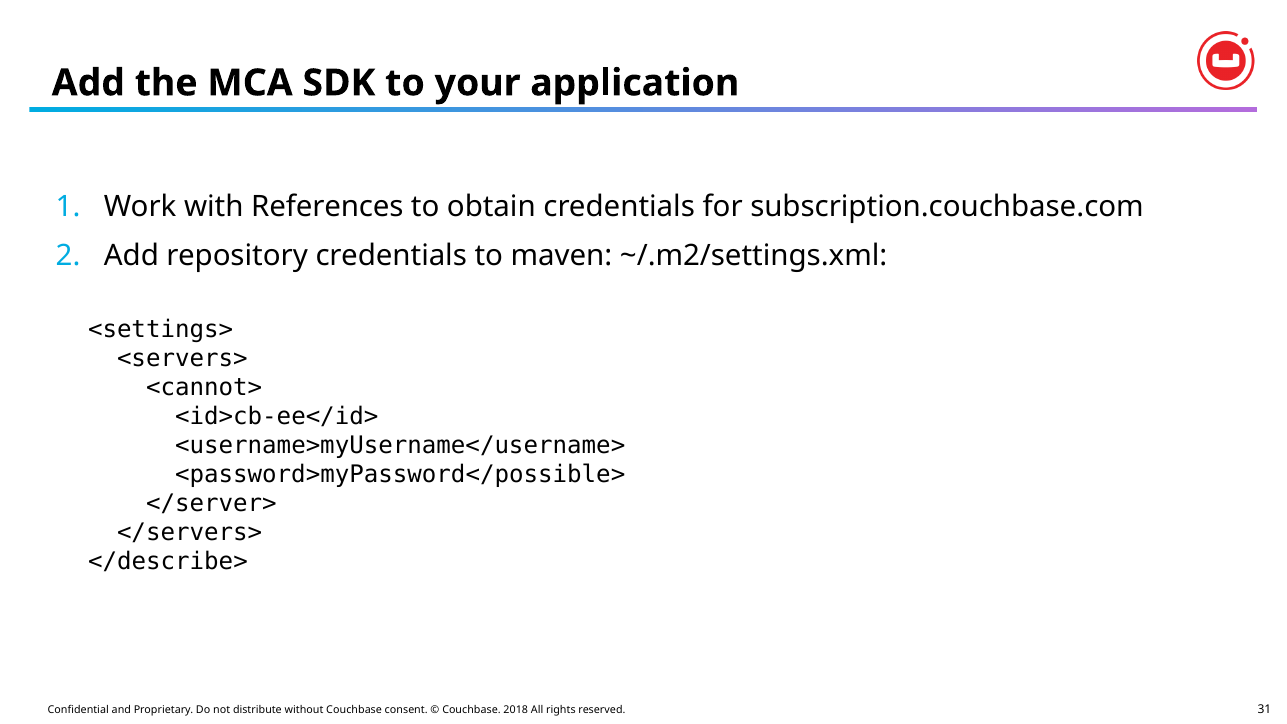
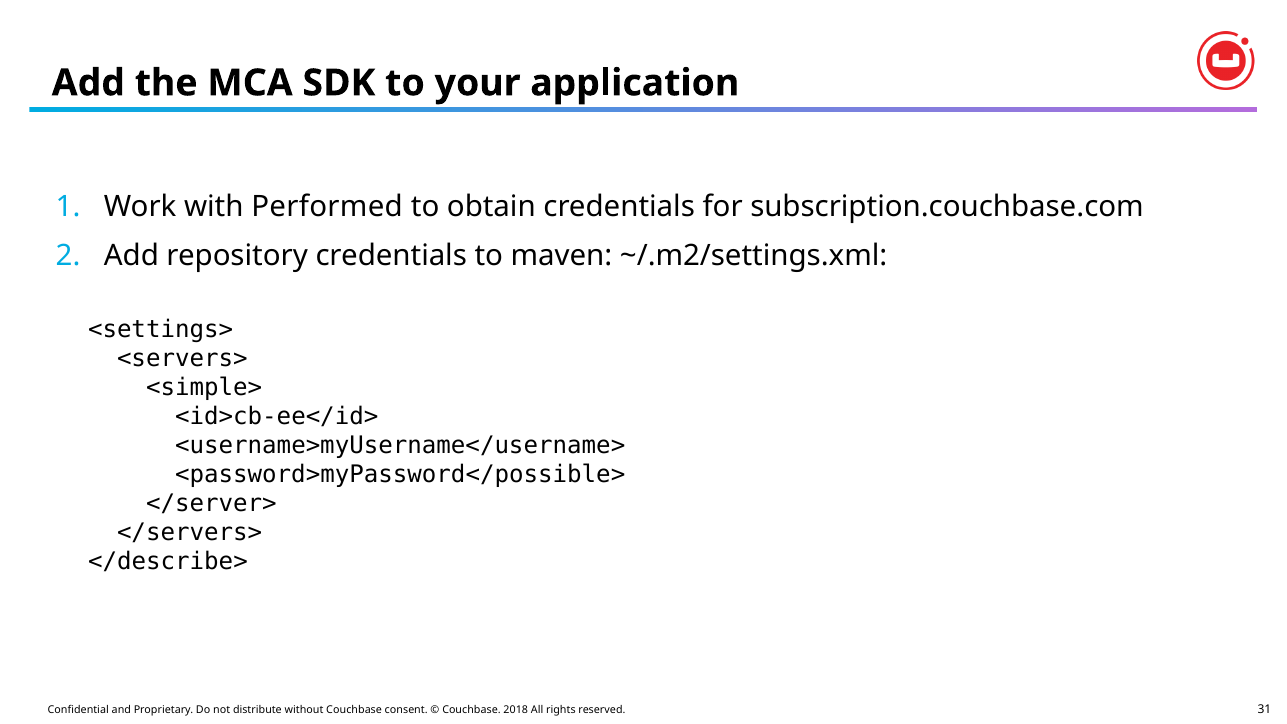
References: References -> Performed (327, 207)
<cannot>: <cannot> -> <simple> (204, 388)
